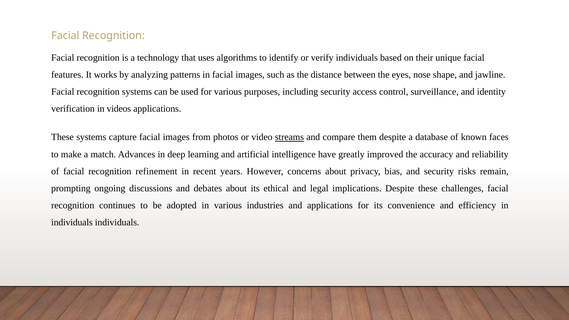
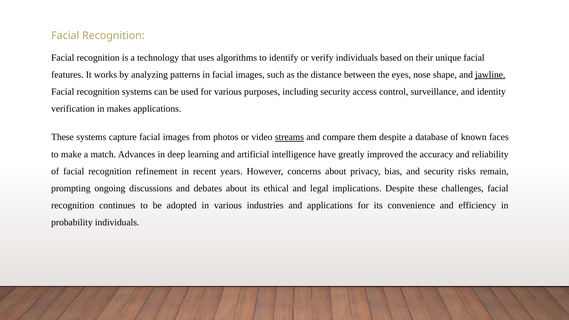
jawline underline: none -> present (490, 75)
videos: videos -> makes (119, 109)
individuals: individuals -> probability (72, 222)
